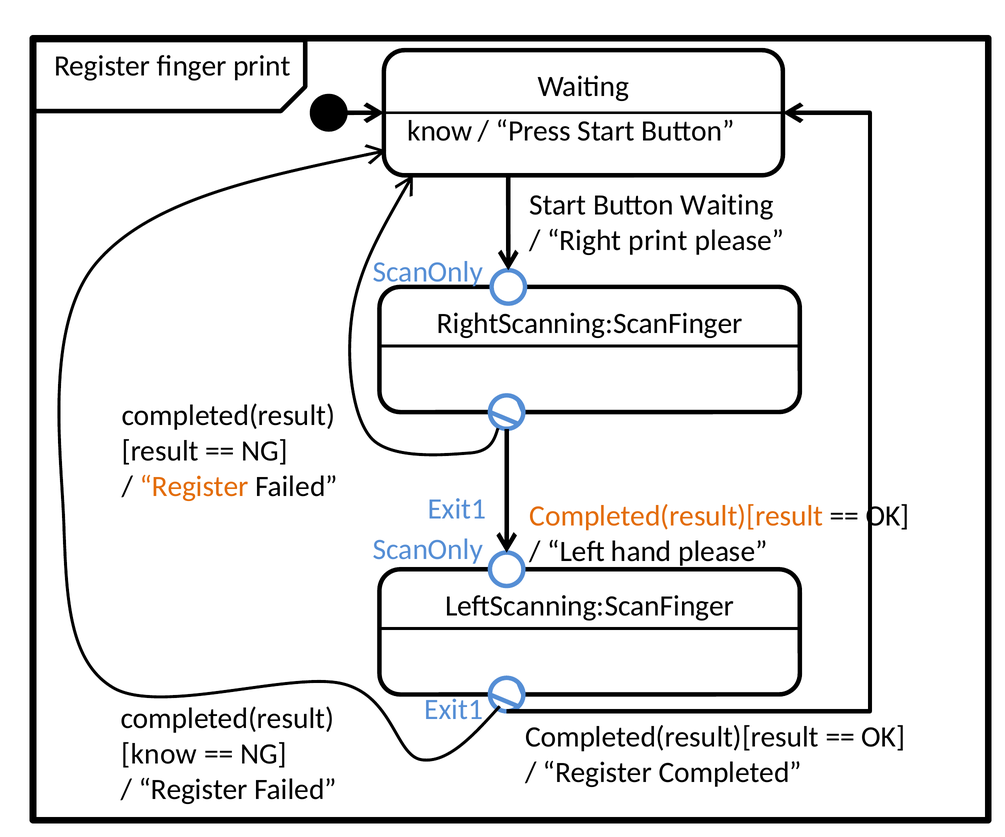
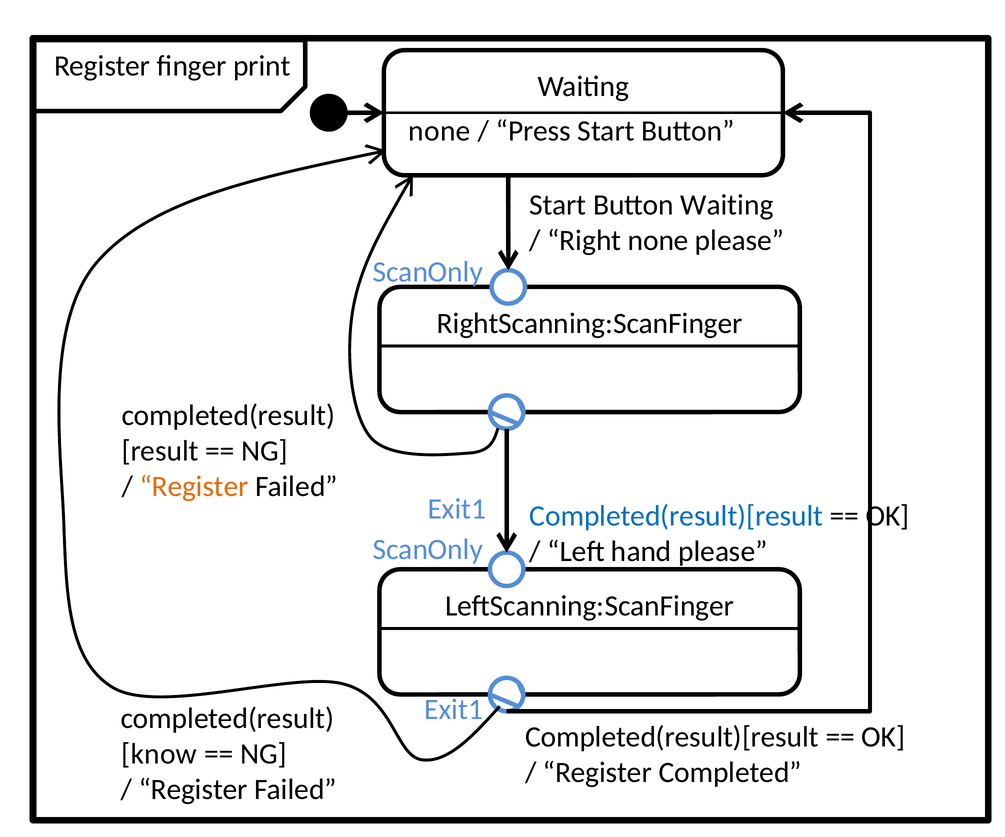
know: know -> none (439, 131)
Right print: print -> none (658, 240)
Completed(result)[result colour: orange -> blue (676, 516)
